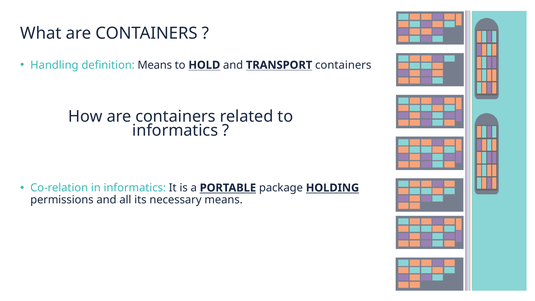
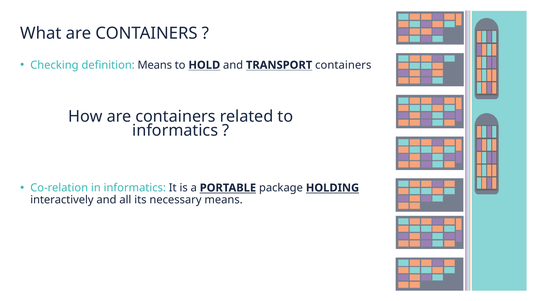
Handling: Handling -> Checking (54, 65)
permissions: permissions -> interactively (62, 200)
